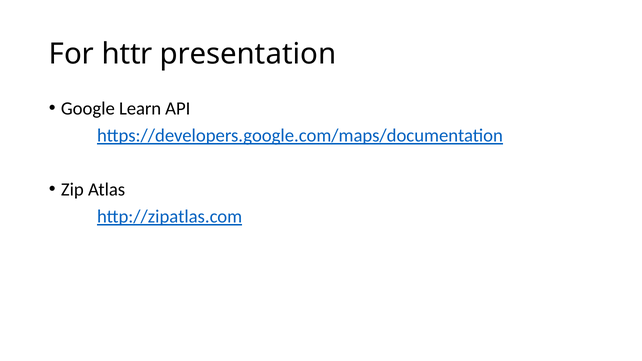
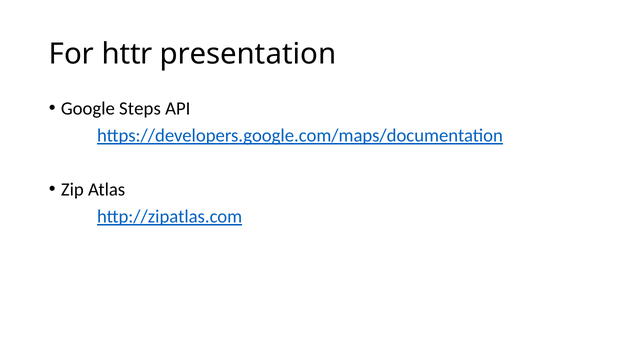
Learn: Learn -> Steps (140, 109)
